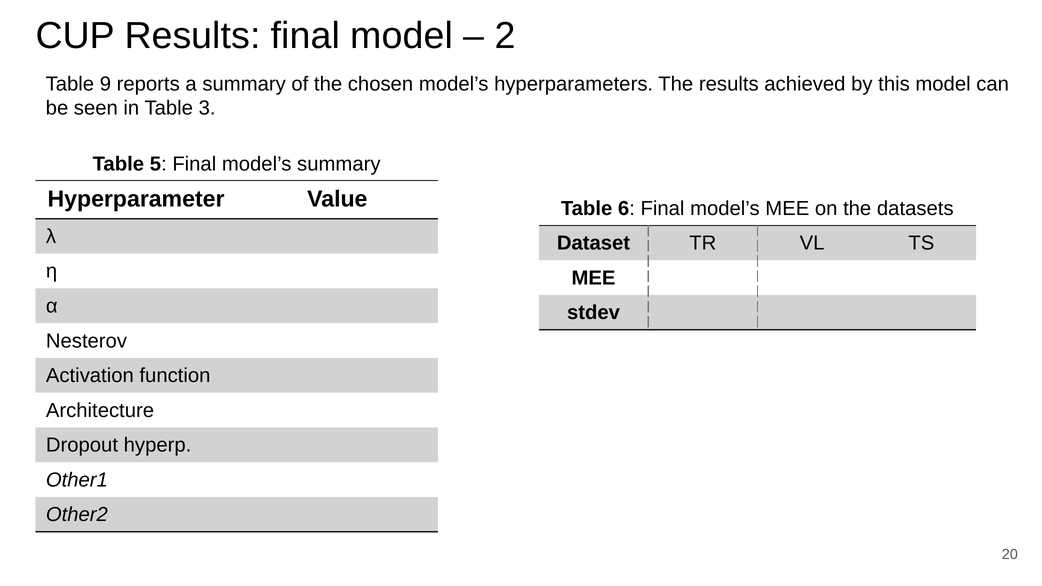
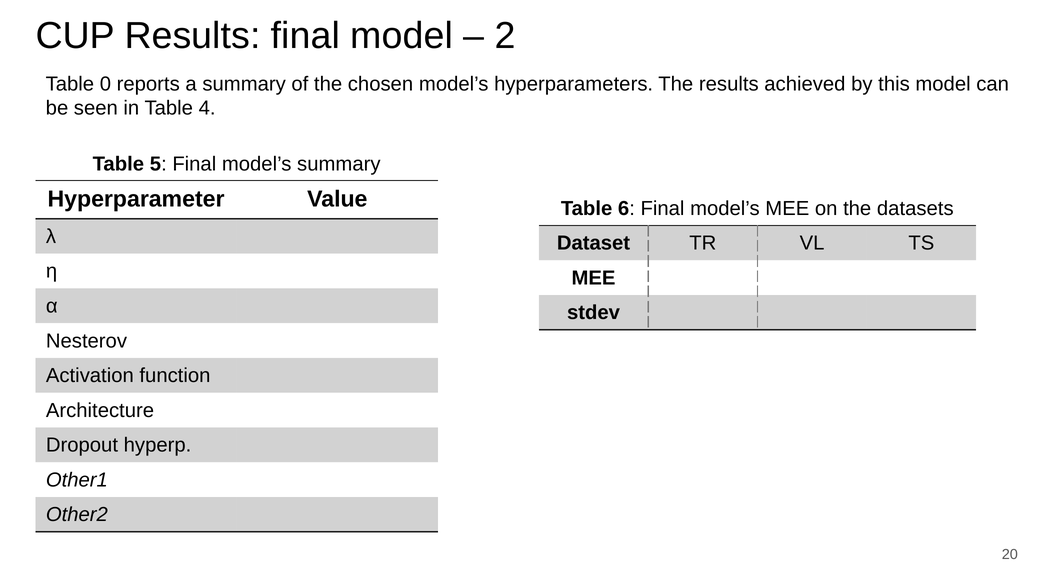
9: 9 -> 0 (105, 84)
3: 3 -> 4 (207, 108)
